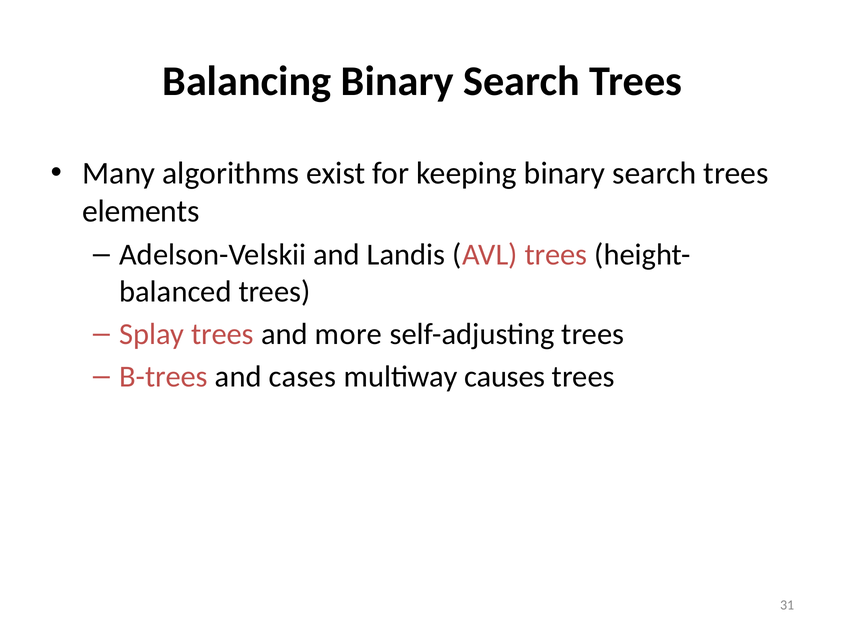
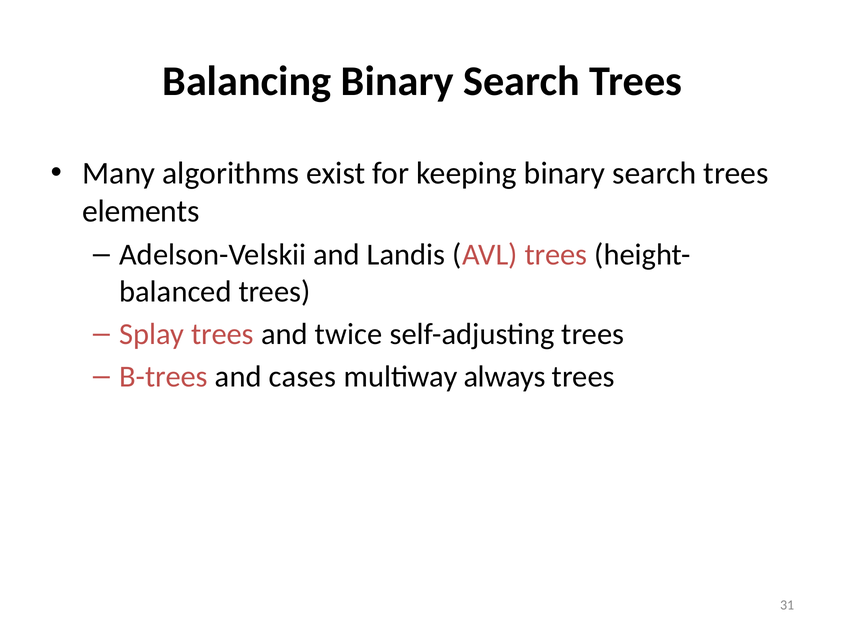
more: more -> twice (349, 334)
causes: causes -> always (505, 377)
